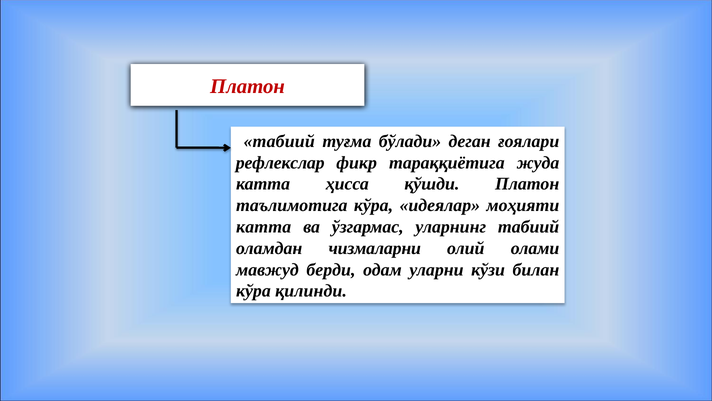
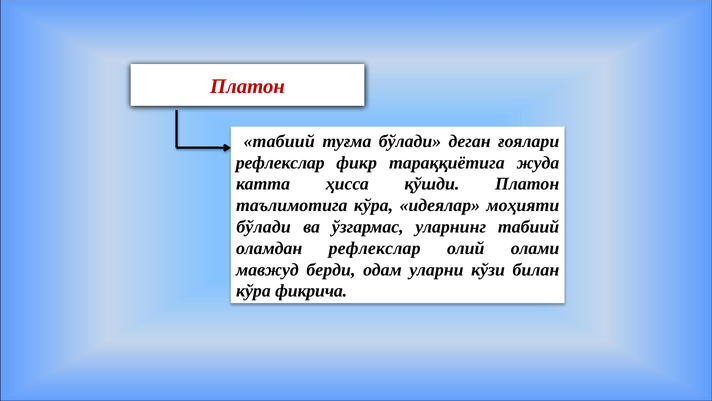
катта: катта -> бўлади (264, 227)
оламдан чизмаларни: чизмаларни -> рефлекслар (375, 248)
қилинди: қилинди -> фикрича (311, 291)
